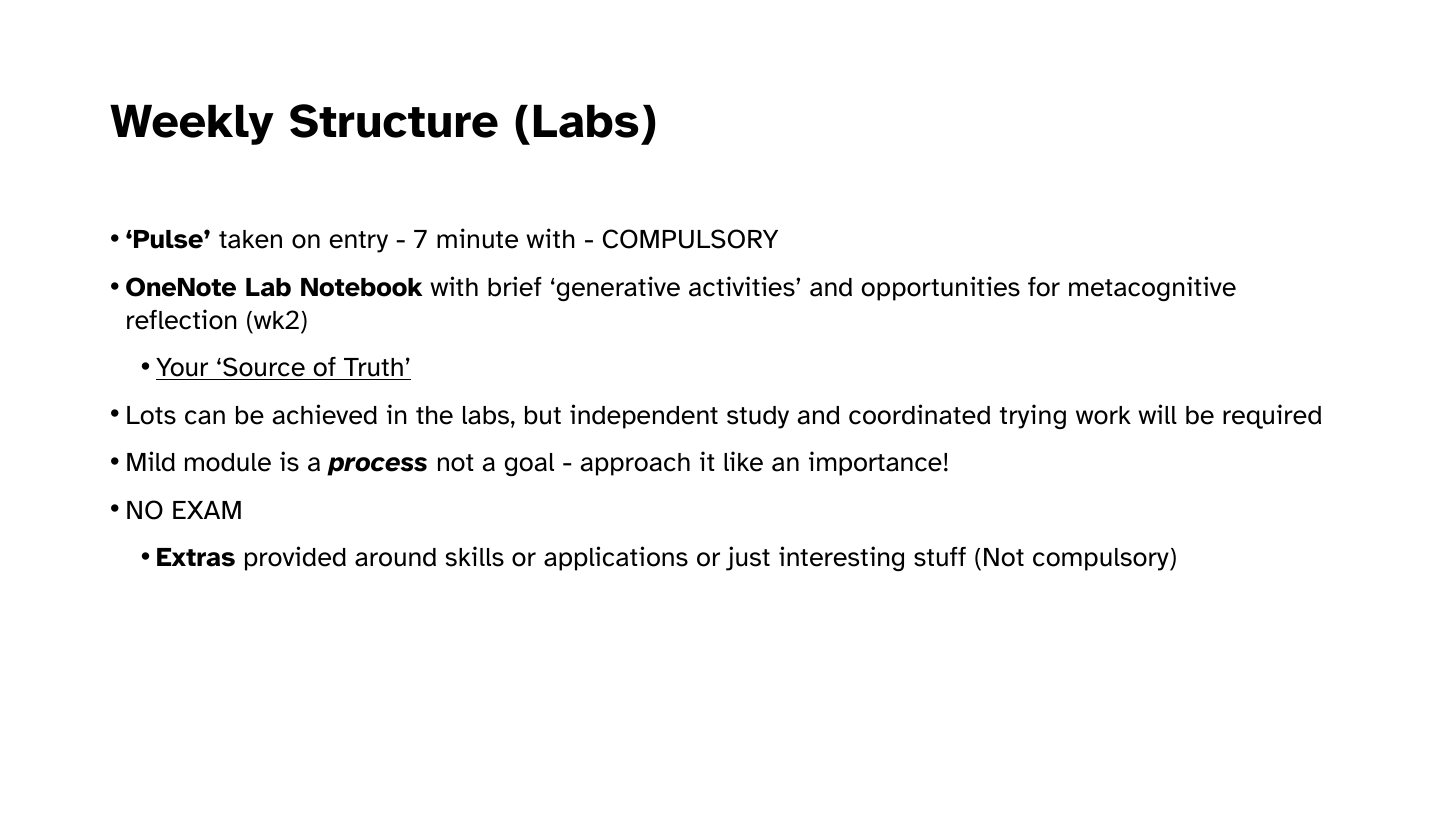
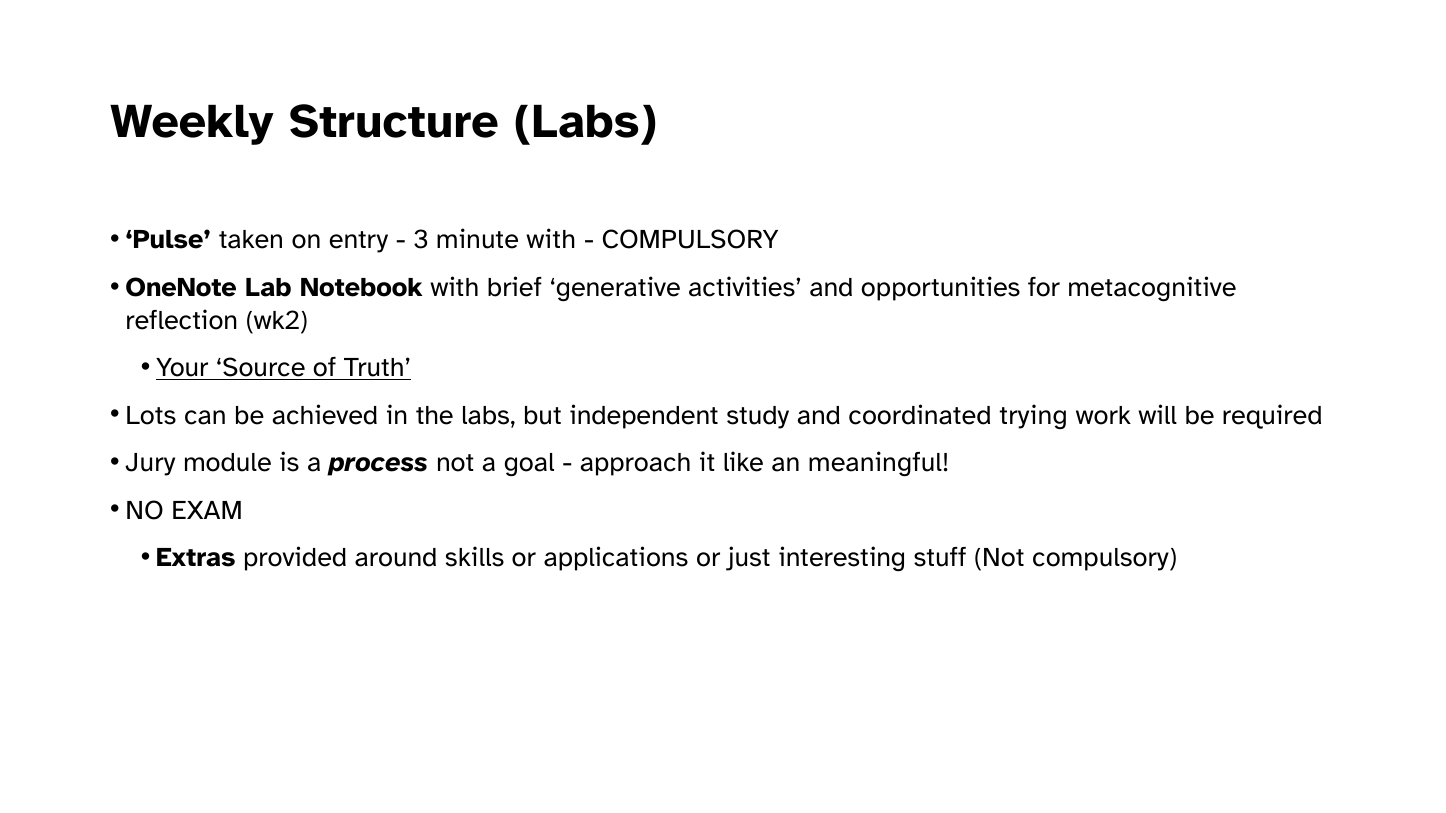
7: 7 -> 3 (421, 240)
Mild: Mild -> Jury (150, 463)
importance: importance -> meaningful (879, 463)
